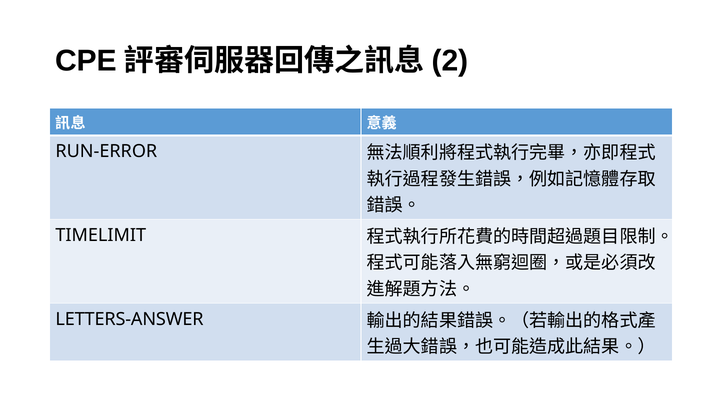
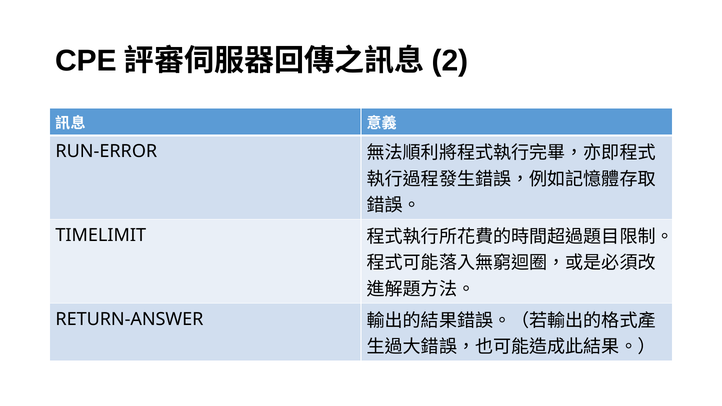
LETTERS-ANSWER: LETTERS-ANSWER -> RETURN-ANSWER (129, 319)
